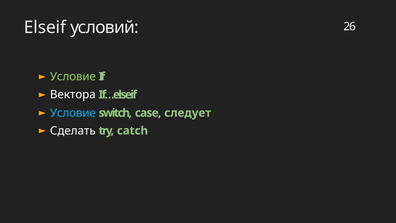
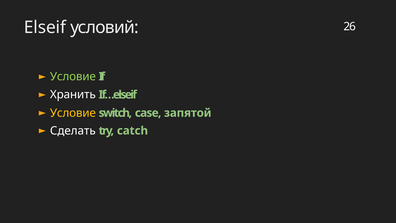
Вектора: Вектора -> Хранить (73, 95)
Условие colour: light blue -> yellow (73, 113)
следует: следует -> запятой (188, 113)
